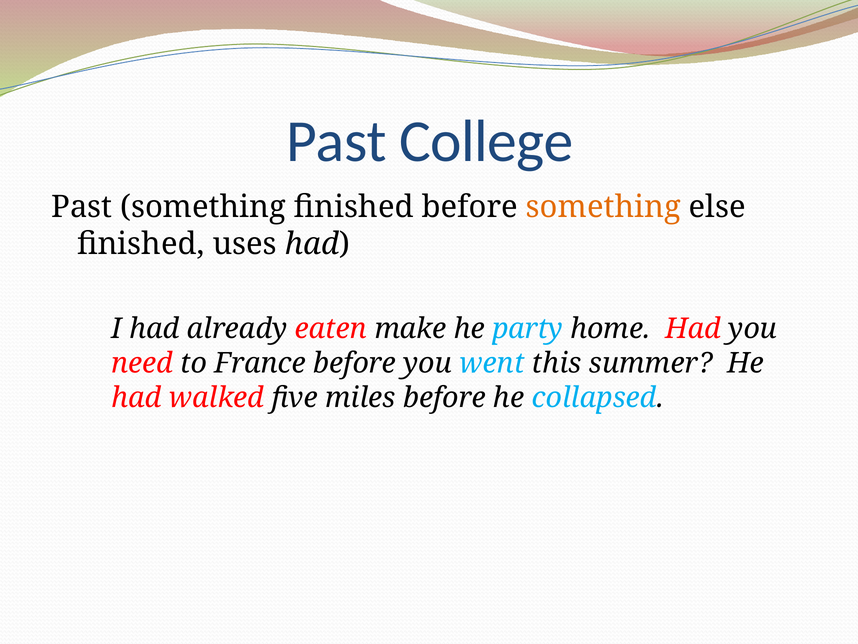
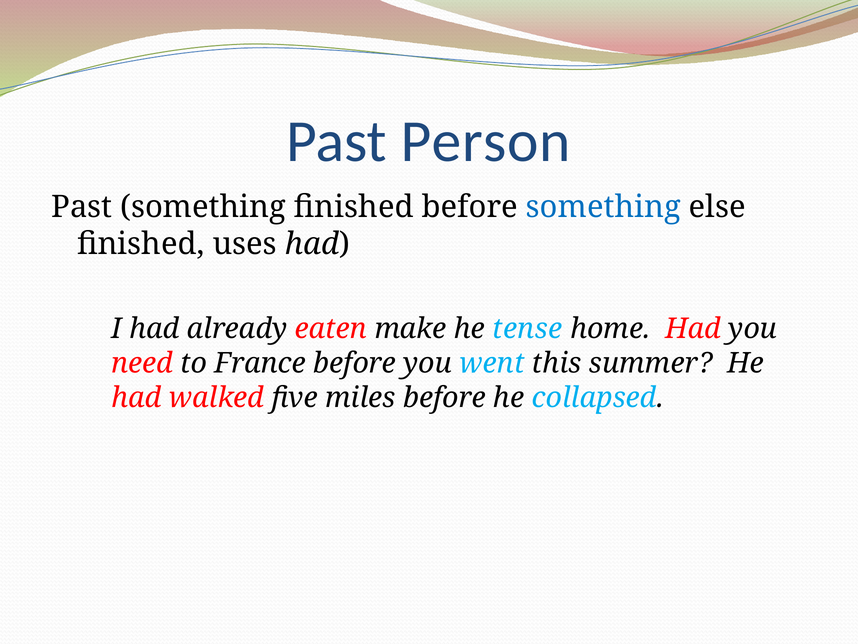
College: College -> Person (486, 142)
something colour: orange -> blue (603, 207)
party: party -> tense (527, 329)
